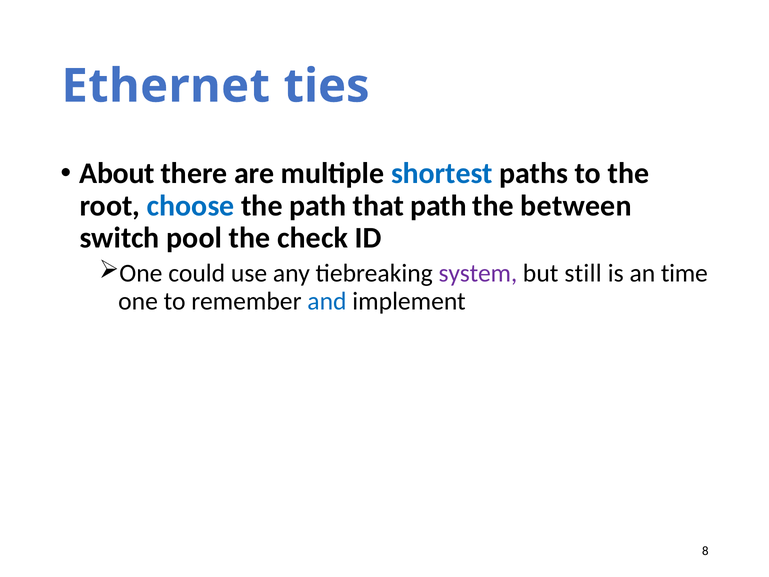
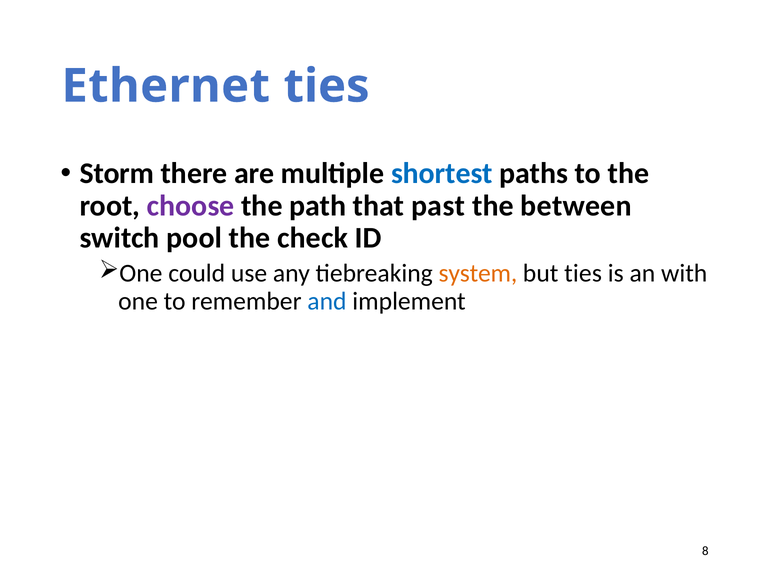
About: About -> Storm (117, 173)
choose colour: blue -> purple (191, 206)
that path: path -> past (438, 206)
system colour: purple -> orange (478, 273)
but still: still -> ties (583, 273)
time: time -> with (684, 273)
